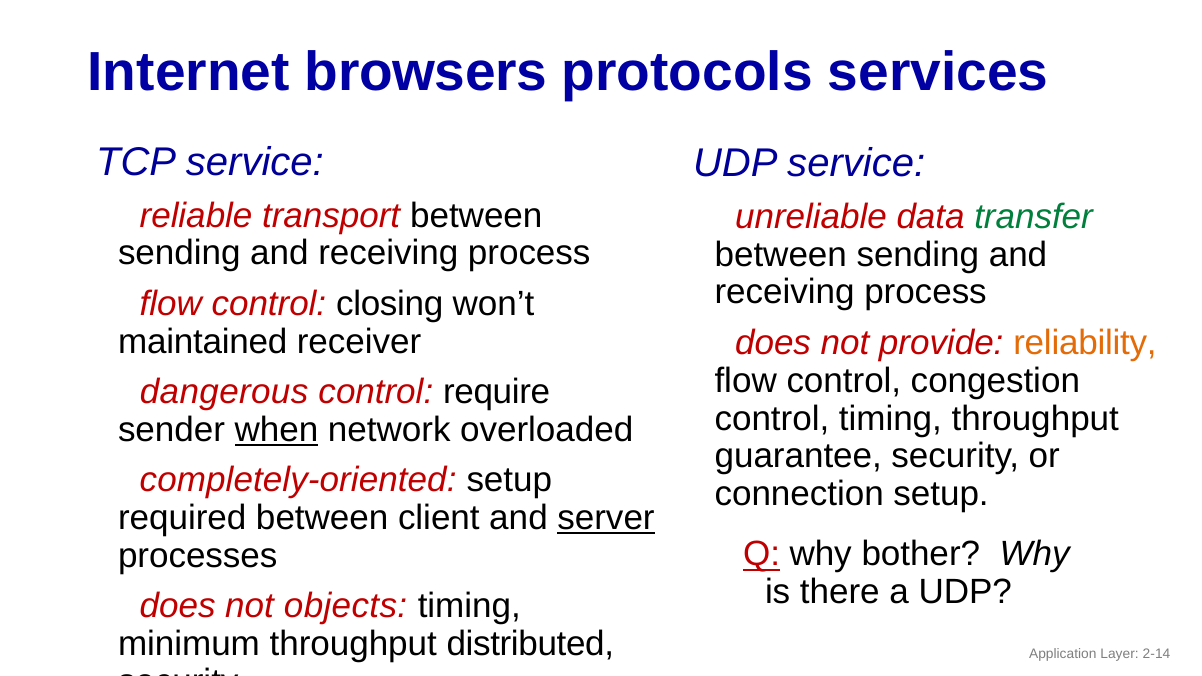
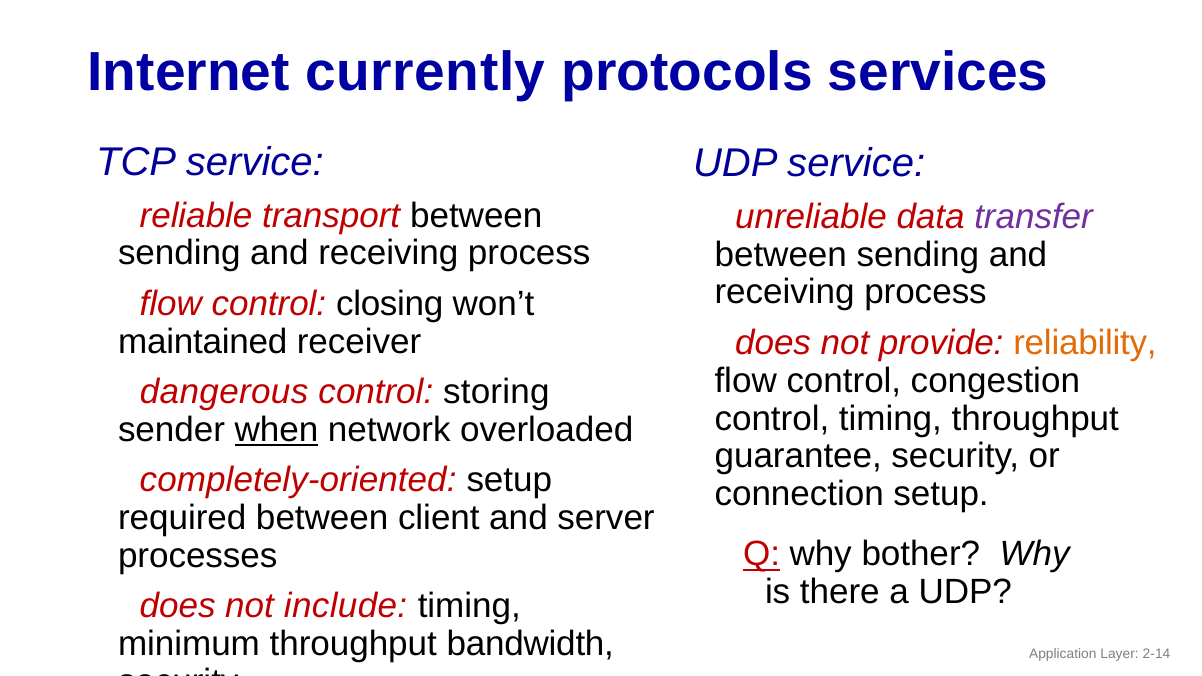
browsers: browsers -> currently (425, 72)
transfer colour: green -> purple (1034, 217)
require: require -> storing (496, 392)
server underline: present -> none (606, 518)
objects: objects -> include (346, 606)
distributed: distributed -> bandwidth (530, 644)
